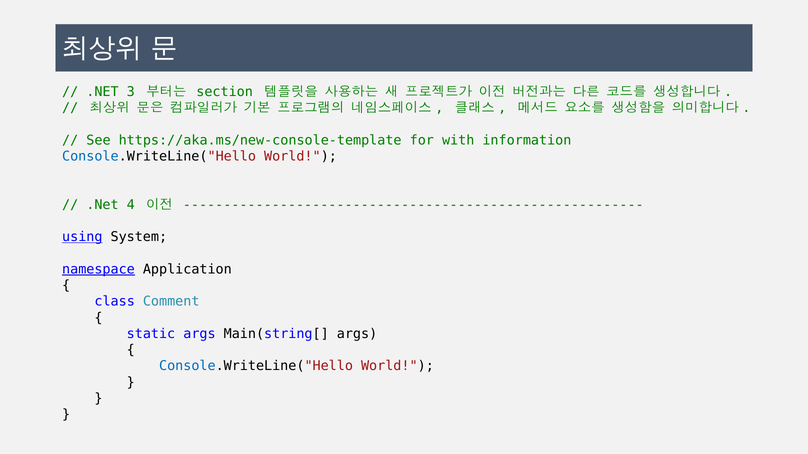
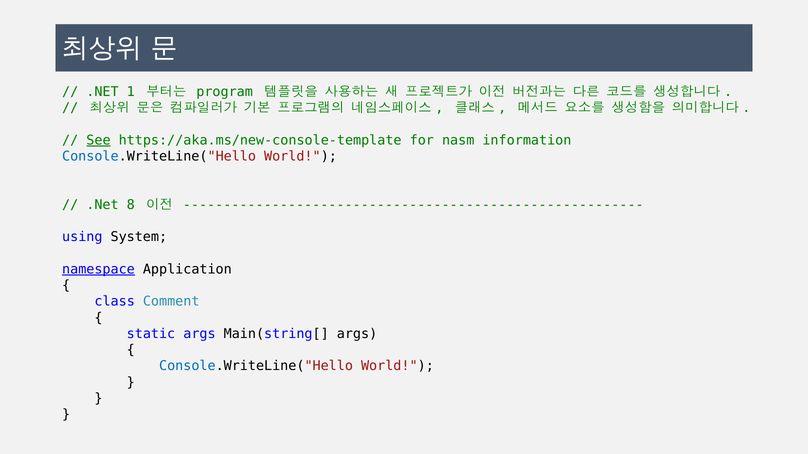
3: 3 -> 1 (131, 92)
section: section -> program (225, 92)
See underline: none -> present (98, 140)
with: with -> nasm (458, 140)
4: 4 -> 8 (131, 205)
using underline: present -> none (82, 237)
